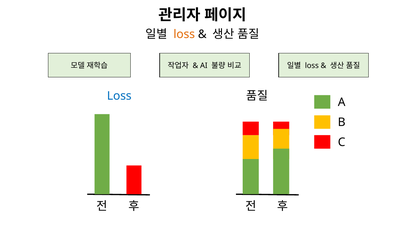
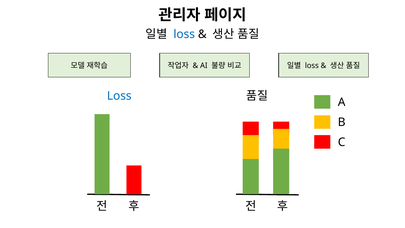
loss colour: orange -> blue (184, 34)
